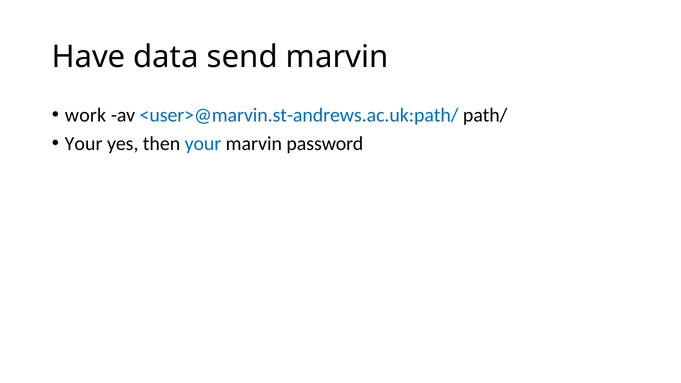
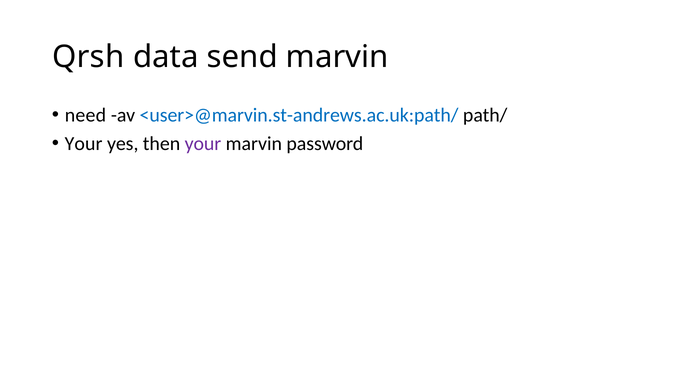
Have: Have -> Qrsh (88, 57)
work: work -> need (85, 115)
your colour: blue -> purple (203, 144)
